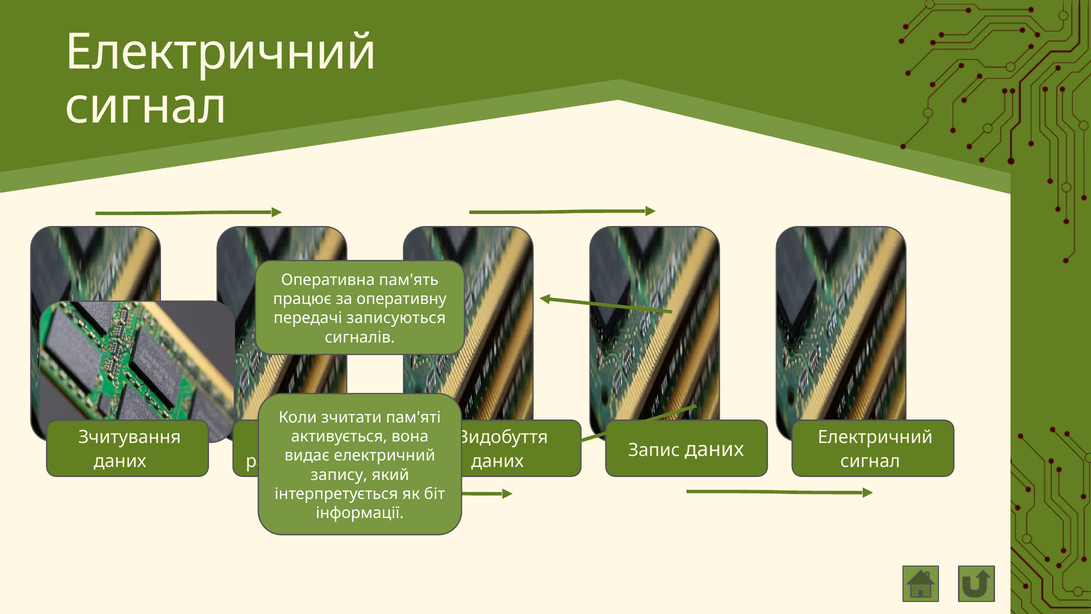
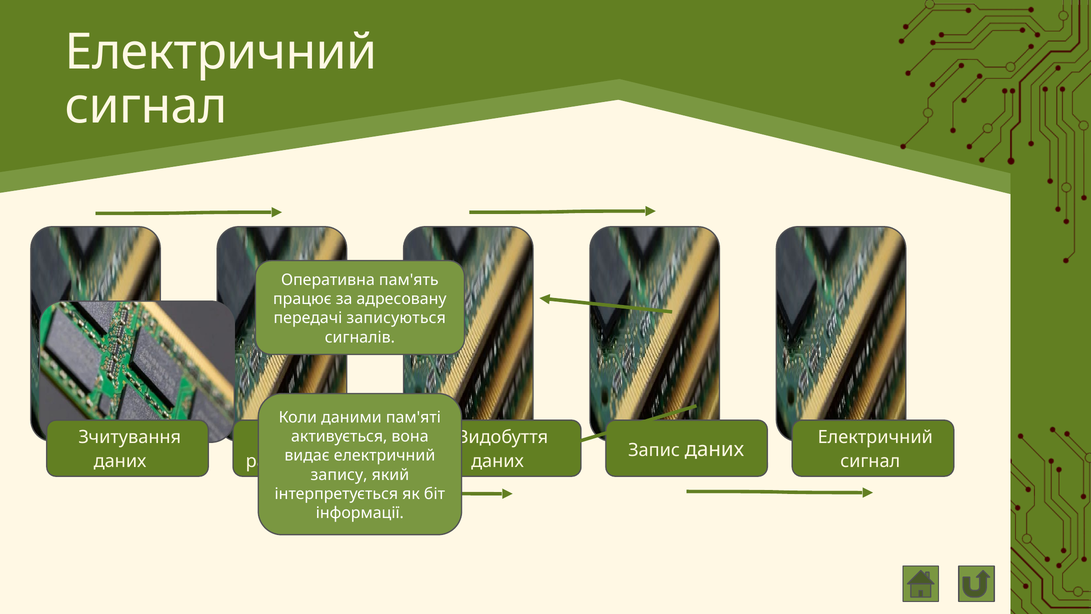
оперативну: оперативну -> адресовану (402, 299)
зчитати: зчитати -> даними (351, 417)
